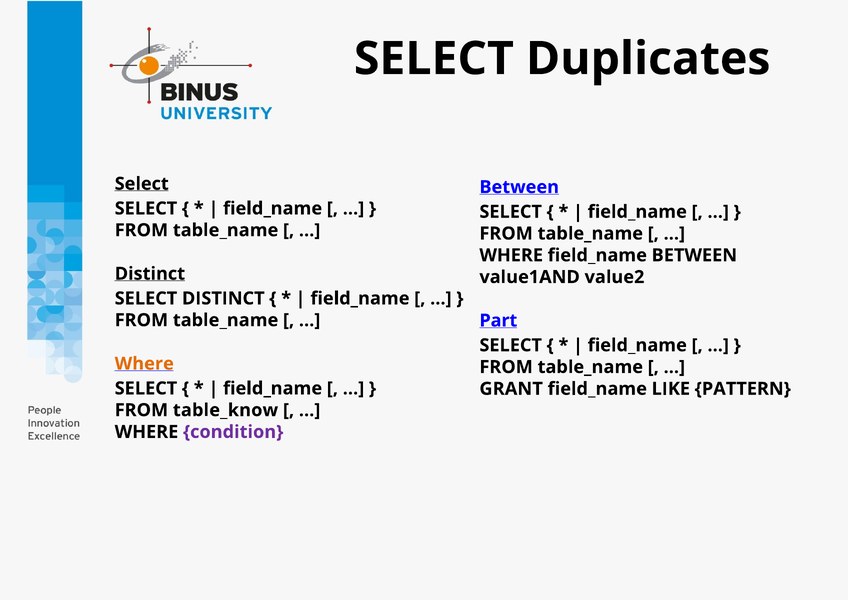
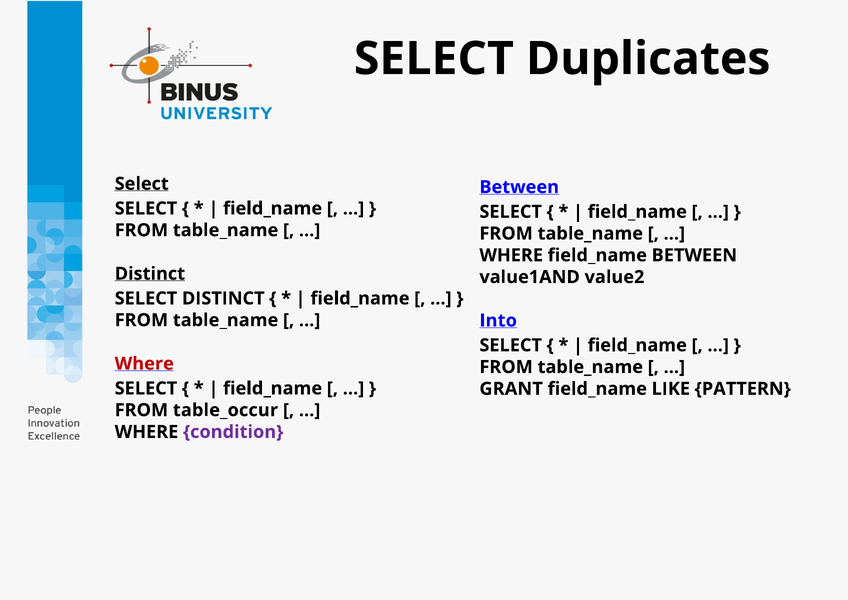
Part: Part -> Into (498, 321)
Where colour: orange -> red (144, 364)
table_know: table_know -> table_occur (226, 410)
